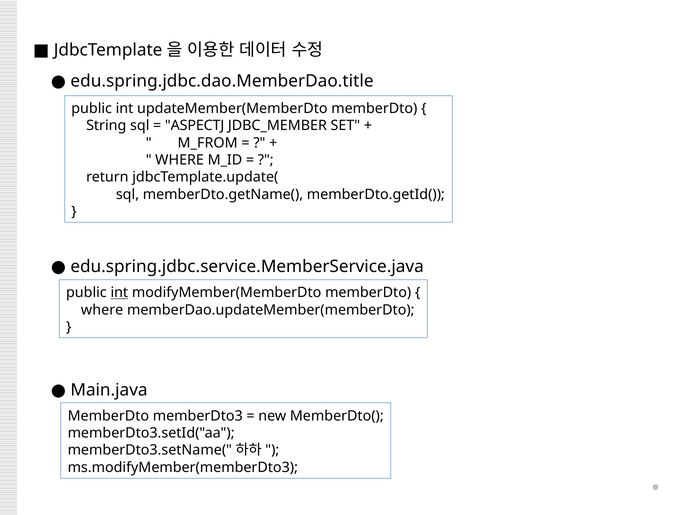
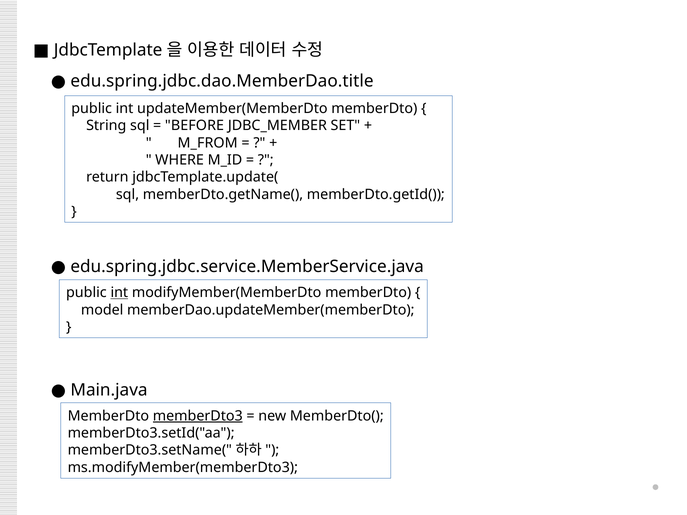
ASPECTJ: ASPECTJ -> BEFORE (195, 126)
where: where -> model (102, 310)
memberDto3 underline: none -> present (198, 416)
